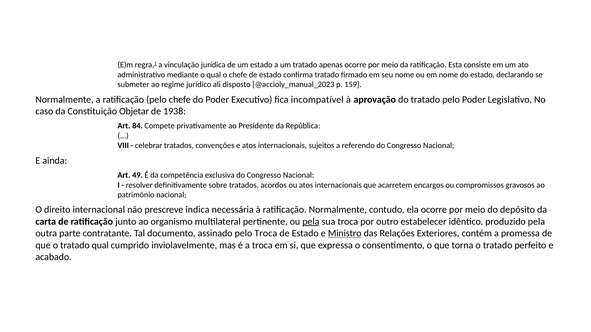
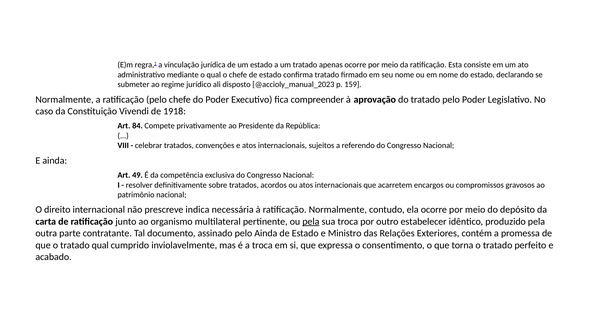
incompatível: incompatível -> compreender (317, 100)
Objetar: Objetar -> Vivendi (134, 111)
1938: 1938 -> 1918 (175, 111)
pelo Troca: Troca -> Ainda (266, 234)
Ministro underline: present -> none (345, 234)
